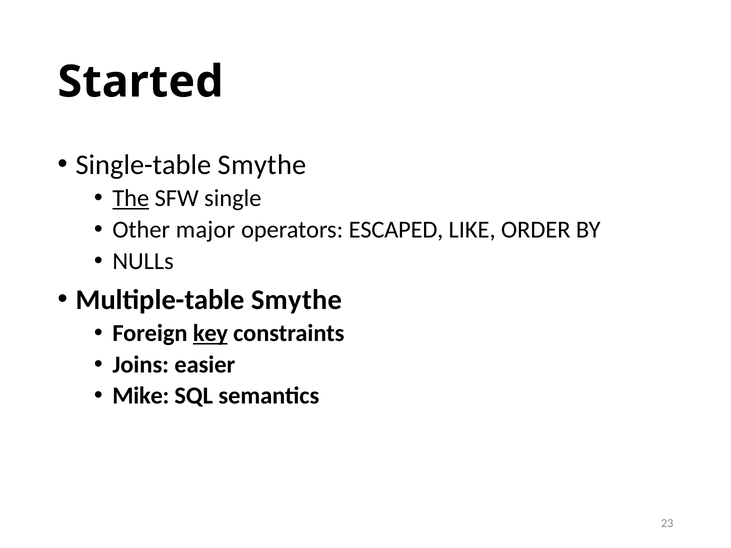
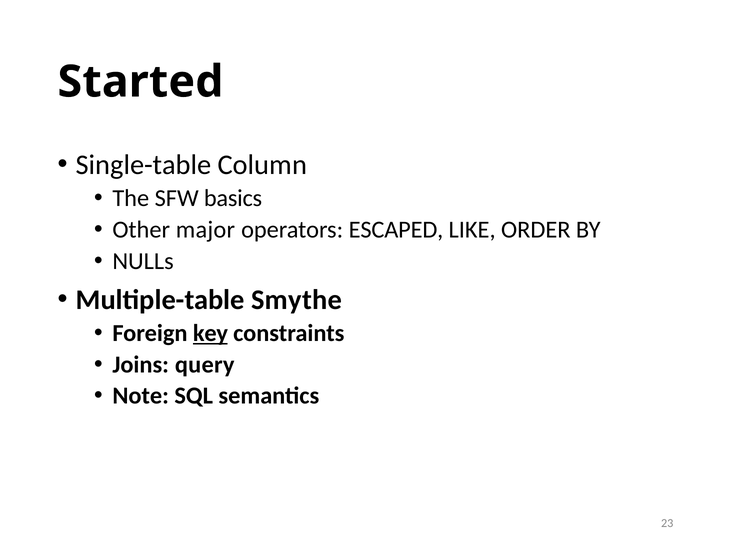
Single-table Smythe: Smythe -> Column (262, 165)
The underline: present -> none (131, 198)
single: single -> basics (233, 198)
easier: easier -> query (205, 365)
Mike: Mike -> Note (141, 396)
